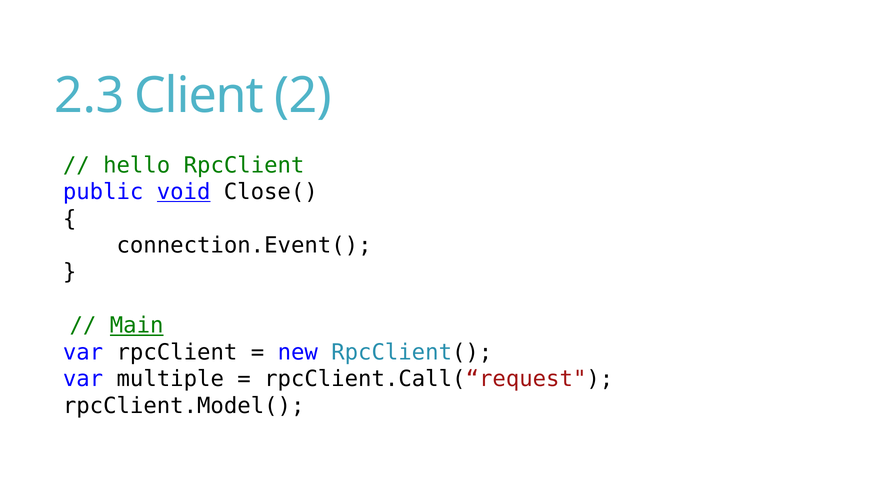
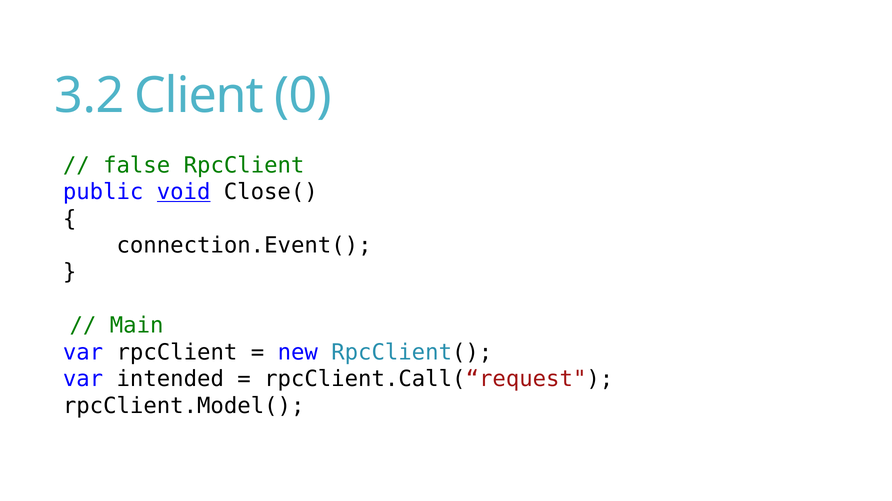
2.3: 2.3 -> 3.2 (89, 96)
2: 2 -> 0 (303, 96)
hello: hello -> false (137, 165)
Main underline: present -> none (137, 326)
multiple: multiple -> intended (170, 380)
